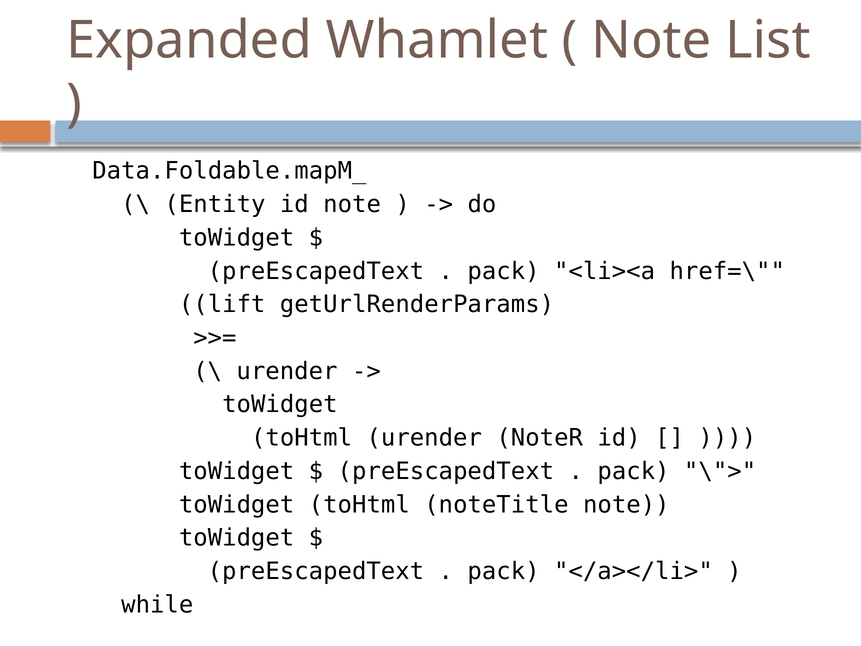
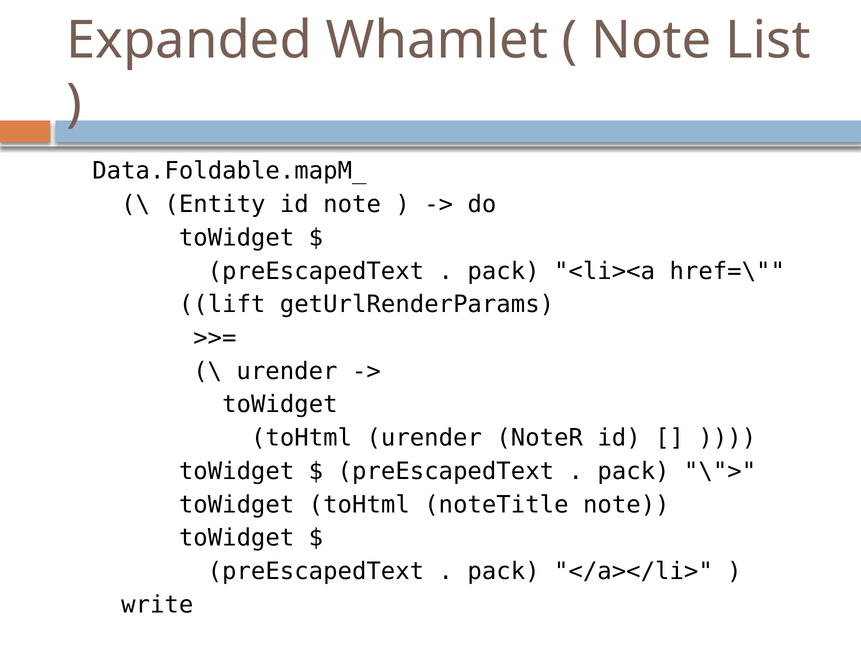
while: while -> write (157, 605)
